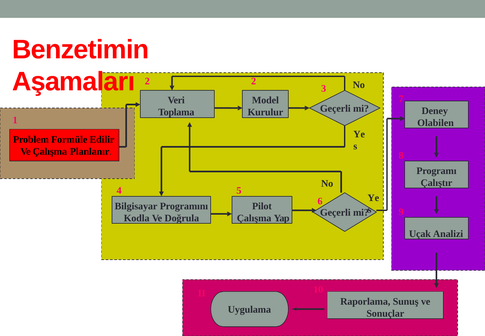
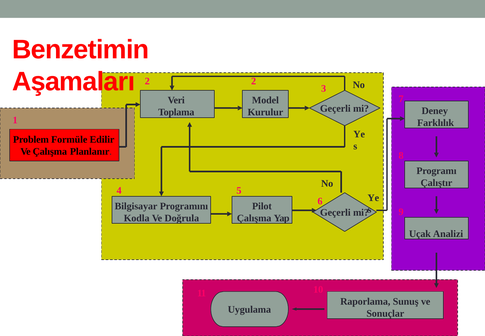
Olabilen: Olabilen -> Farklılık (436, 123)
